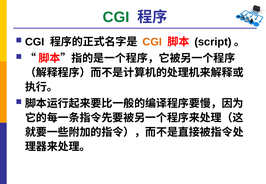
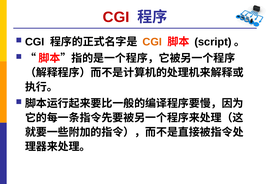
CGI colour: green -> red (116, 17)
